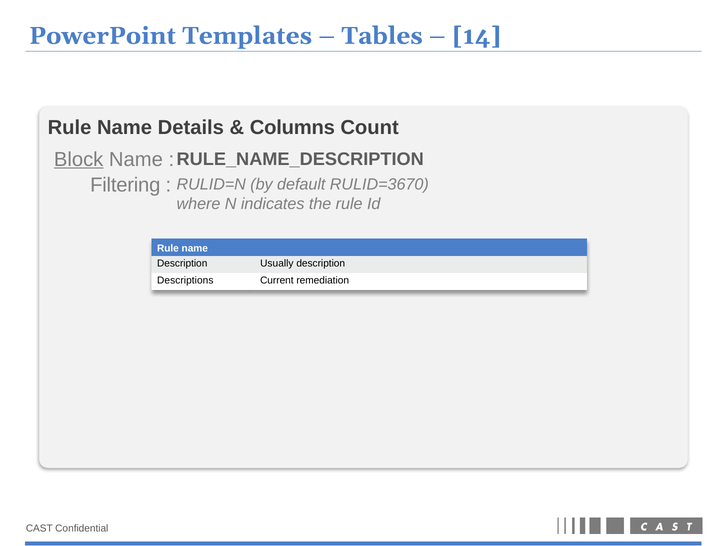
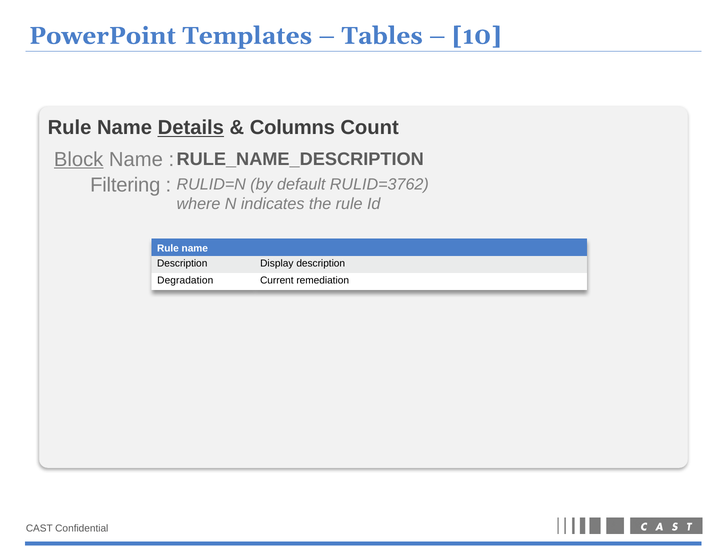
14: 14 -> 10 (477, 36)
Details underline: none -> present (191, 127)
RULID=3670: RULID=3670 -> RULID=3762 (379, 184)
Usually: Usually -> Display (277, 263)
Descriptions: Descriptions -> Degradation (185, 280)
